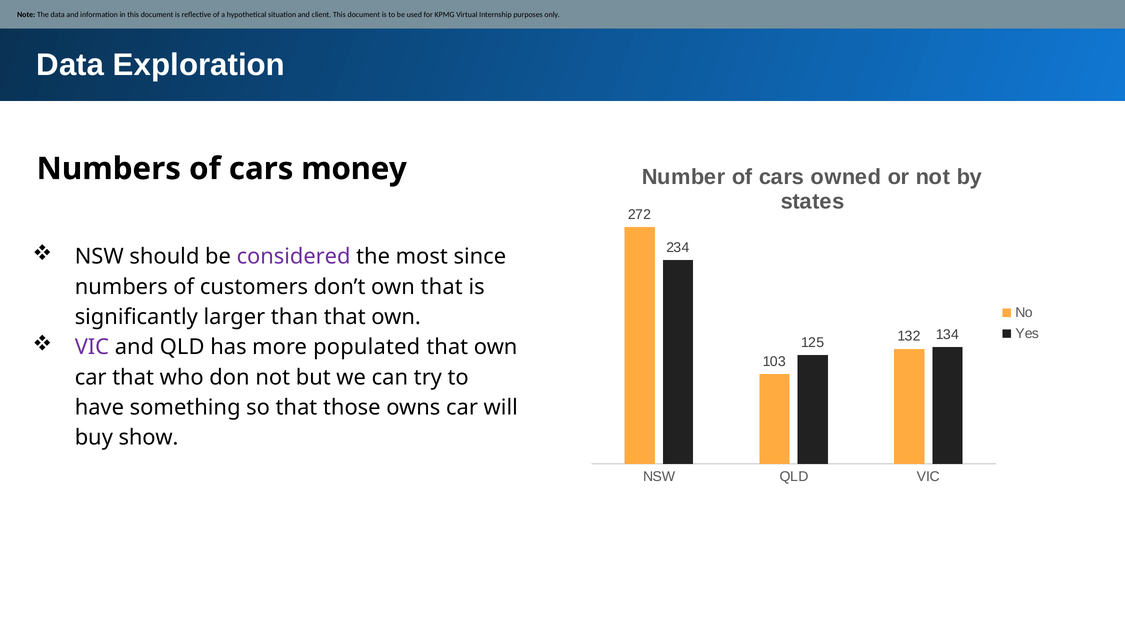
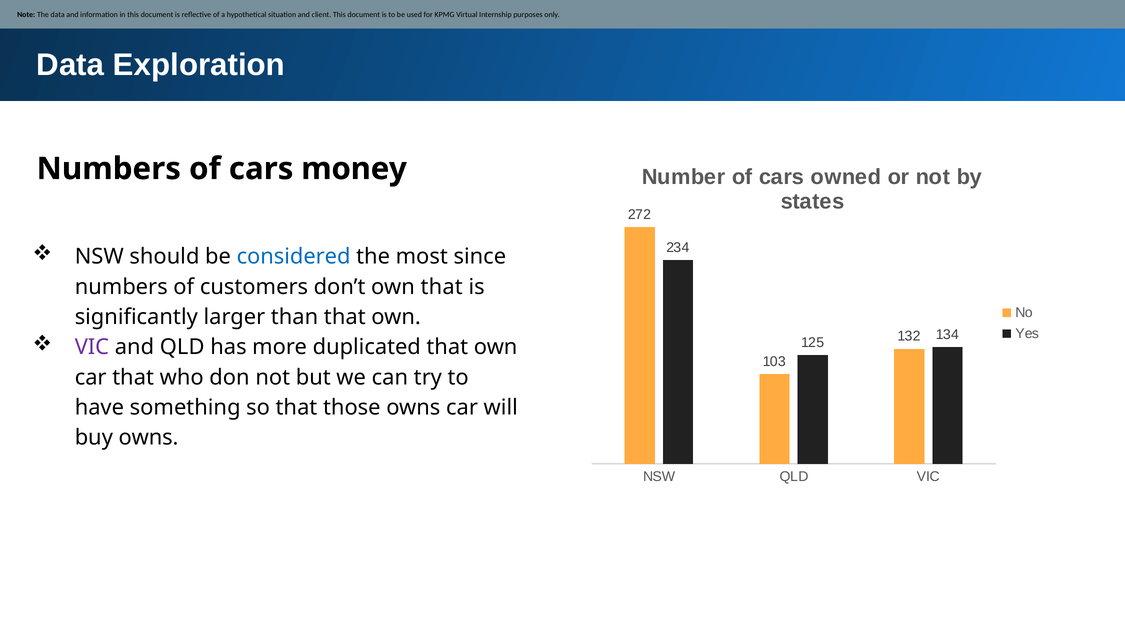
considered colour: purple -> blue (294, 257)
populated: populated -> duplicated (367, 347)
buy show: show -> owns (148, 438)
